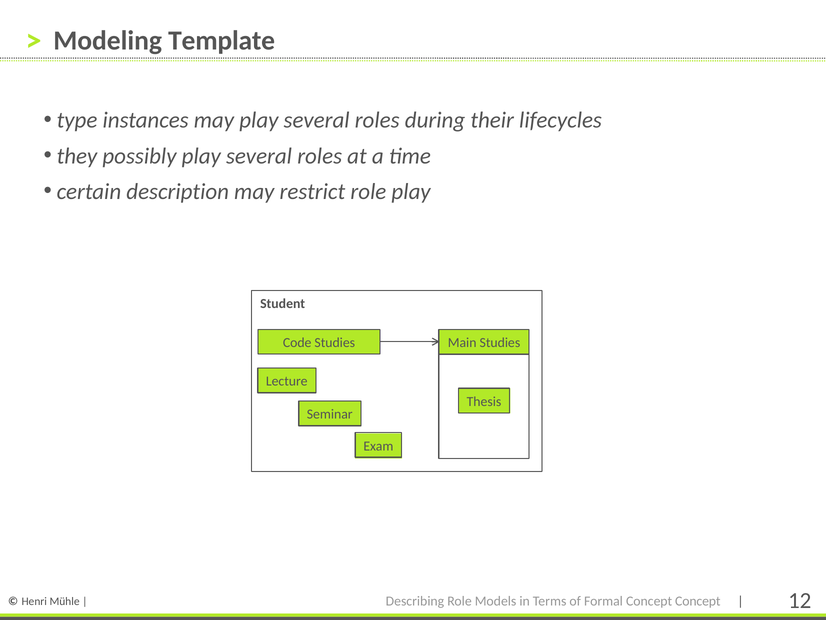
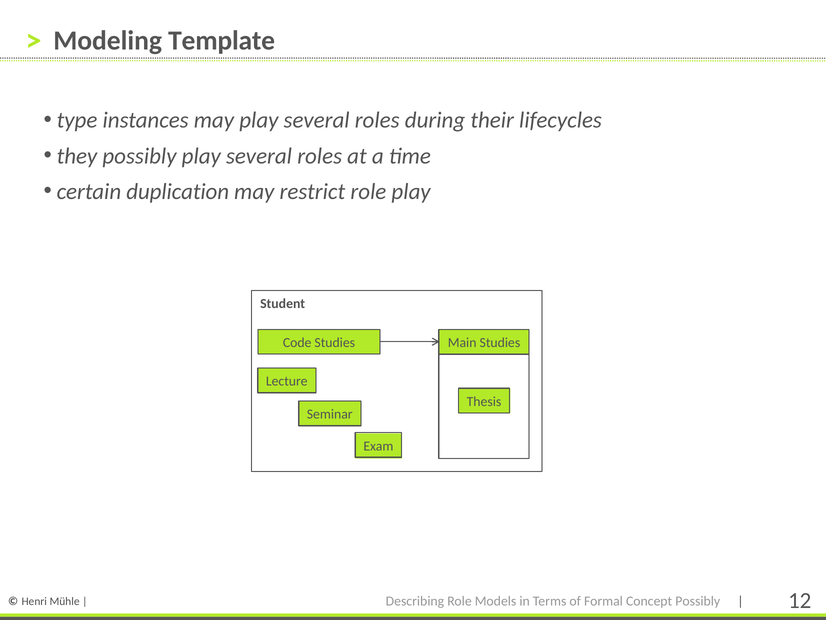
description: description -> duplication (178, 191)
Concept Concept: Concept -> Possibly (698, 601)
